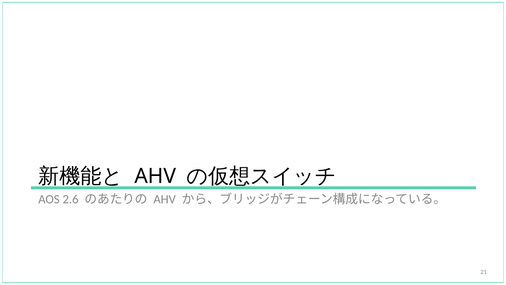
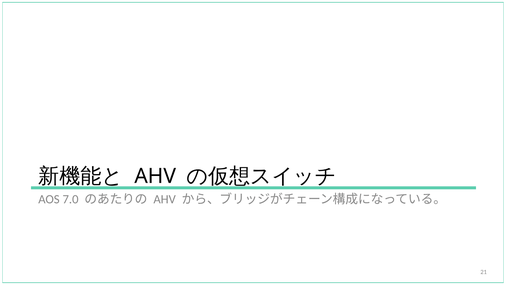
2.6: 2.6 -> 7.0 (71, 199)
